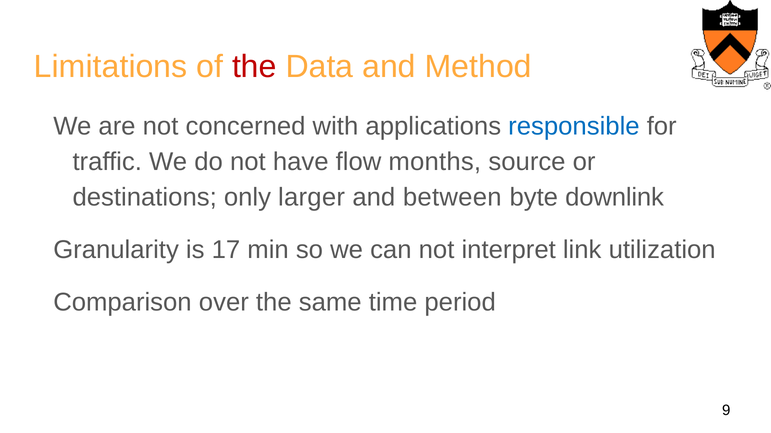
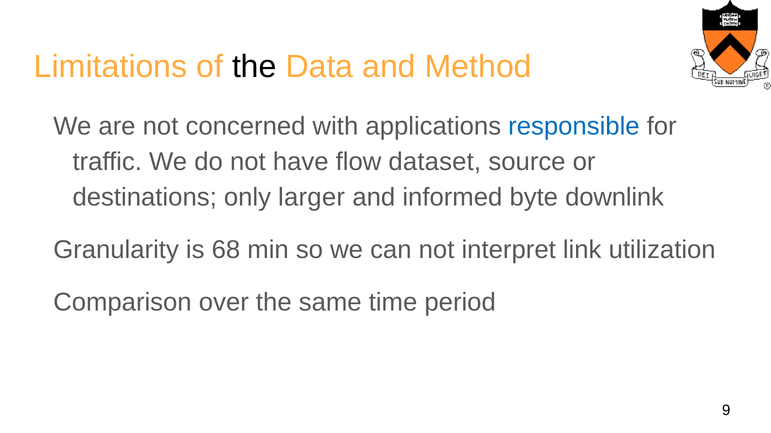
the colour: red -> black (254, 67)
months: months -> dataset (435, 162)
between: between -> informed (452, 198)
17: 17 -> 68 (226, 250)
